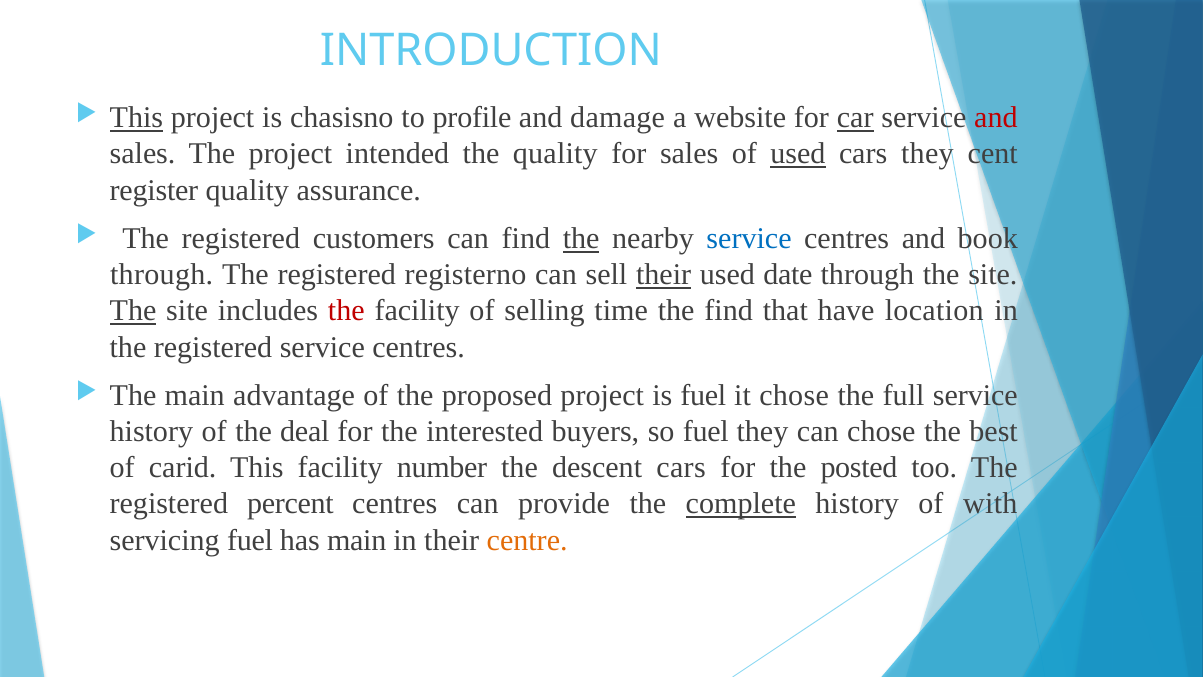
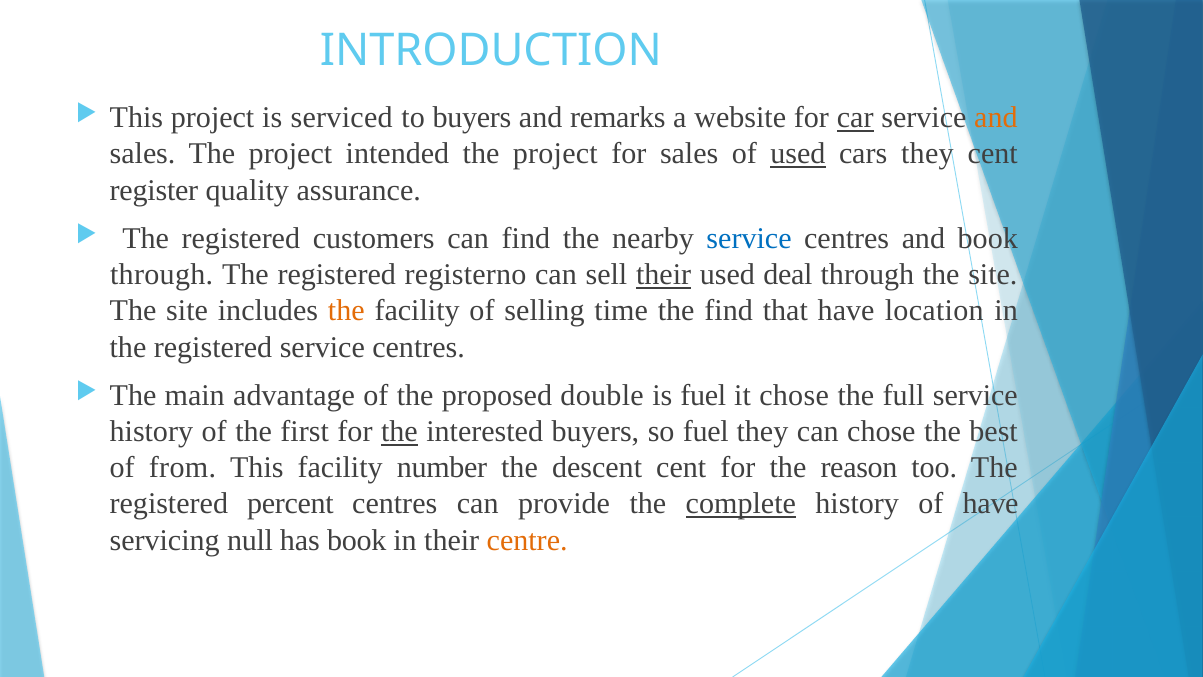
This underline: present -> none (136, 118)
chasisno: chasisno -> serviced (342, 118)
to profile: profile -> buyers (472, 118)
damage: damage -> remarks (618, 118)
and colour: red -> orange (996, 118)
quality: quality -> project (555, 154)
the underline: present -> none (581, 239)
date: date -> deal (788, 275)
The underline: present -> none (133, 311)
the colour: red -> orange (346, 311)
proposed project: project -> double (602, 396)
deal: deal -> first (305, 432)
the underline: none -> present (399, 432)
carid: carid -> from (182, 468)
descent cars: cars -> cent (681, 468)
posted: posted -> reason (859, 468)
of with: with -> have (991, 504)
servicing fuel: fuel -> null (250, 540)
has main: main -> book (357, 540)
